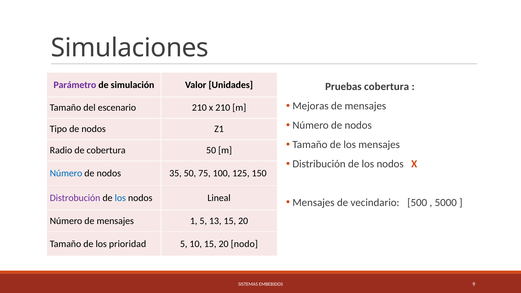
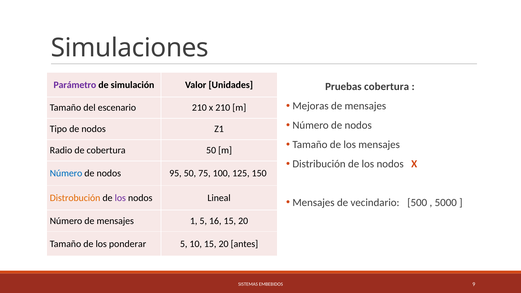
35: 35 -> 95 (175, 173)
Distrobución colour: purple -> orange (75, 198)
los colour: blue -> purple (120, 198)
13: 13 -> 16 (215, 221)
prioridad: prioridad -> ponderar (128, 244)
nodo: nodo -> antes (244, 244)
